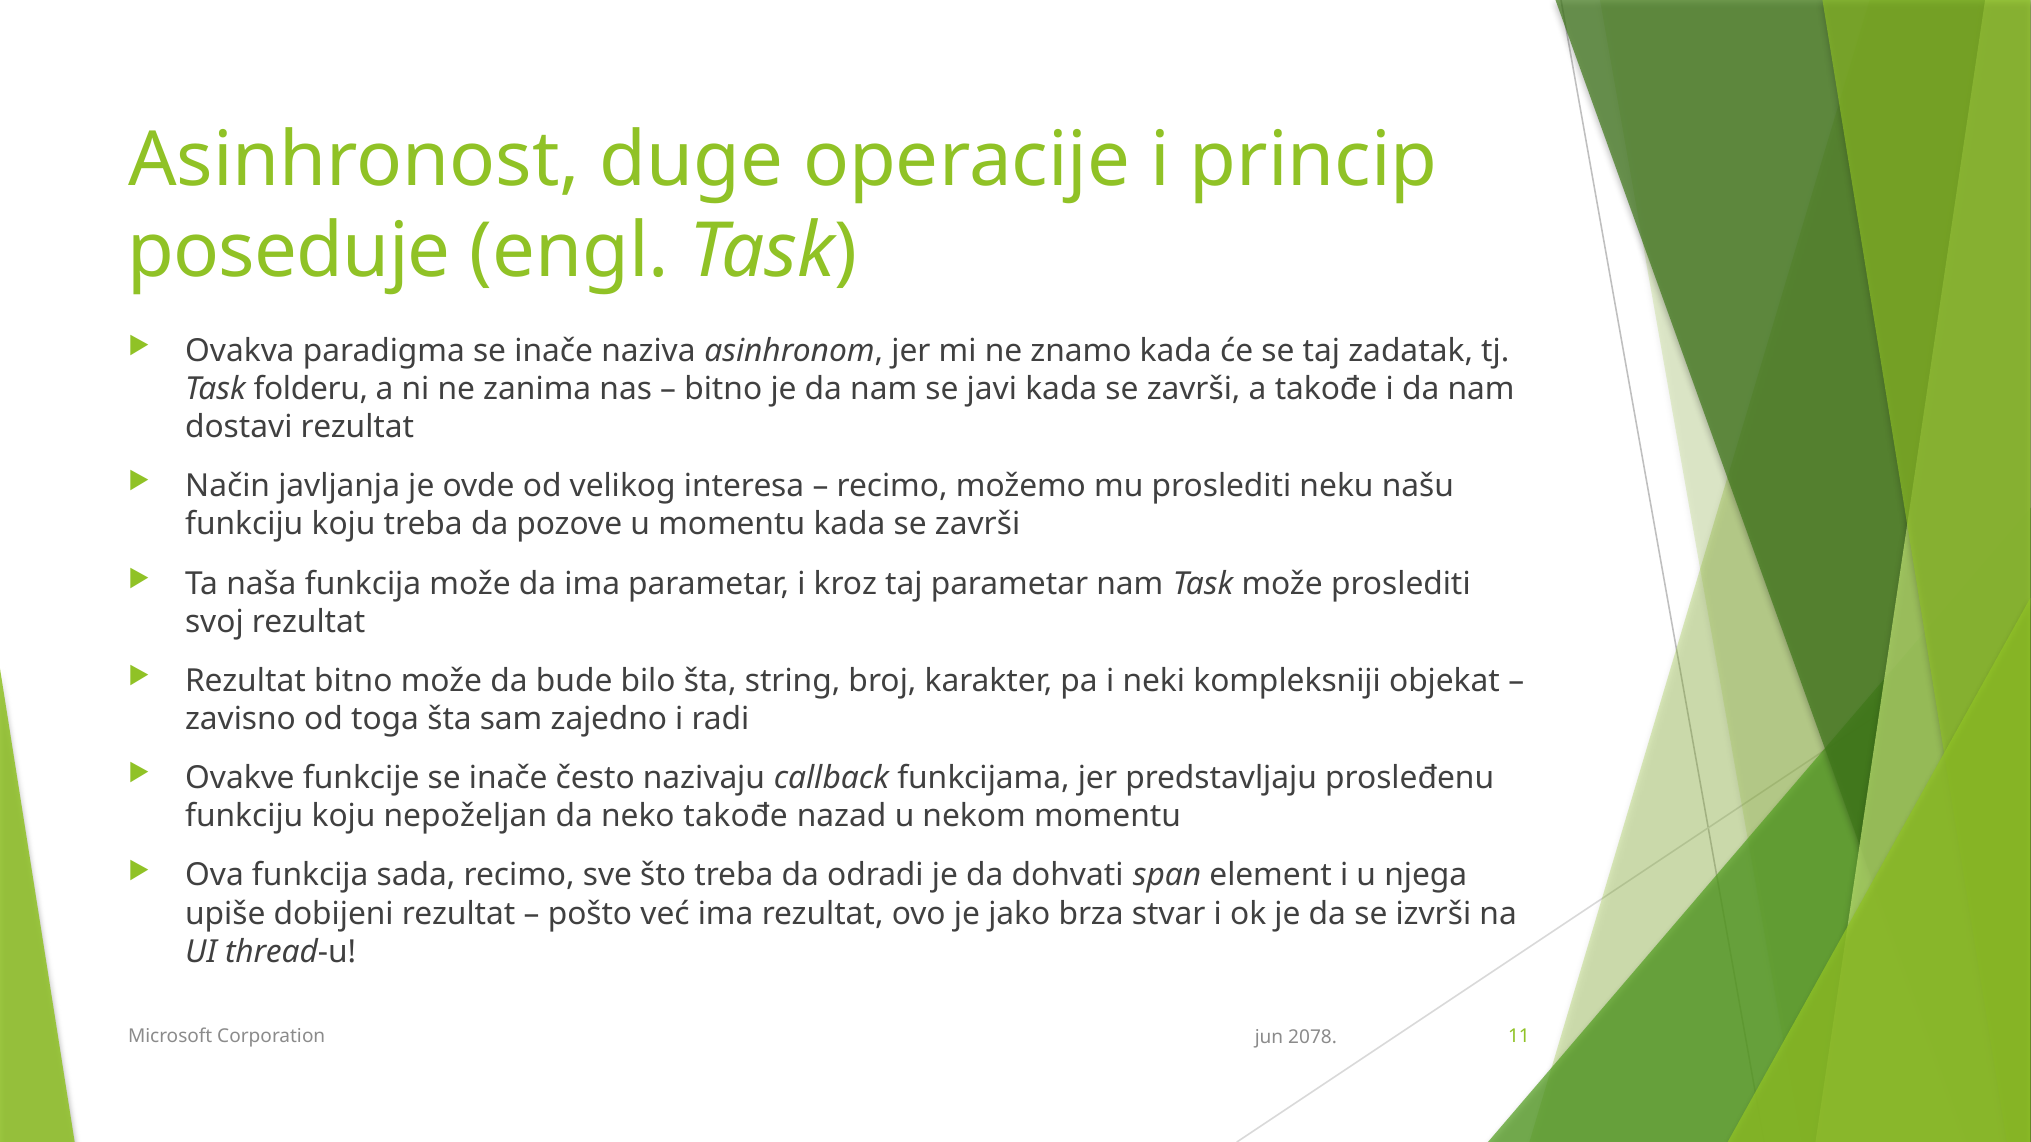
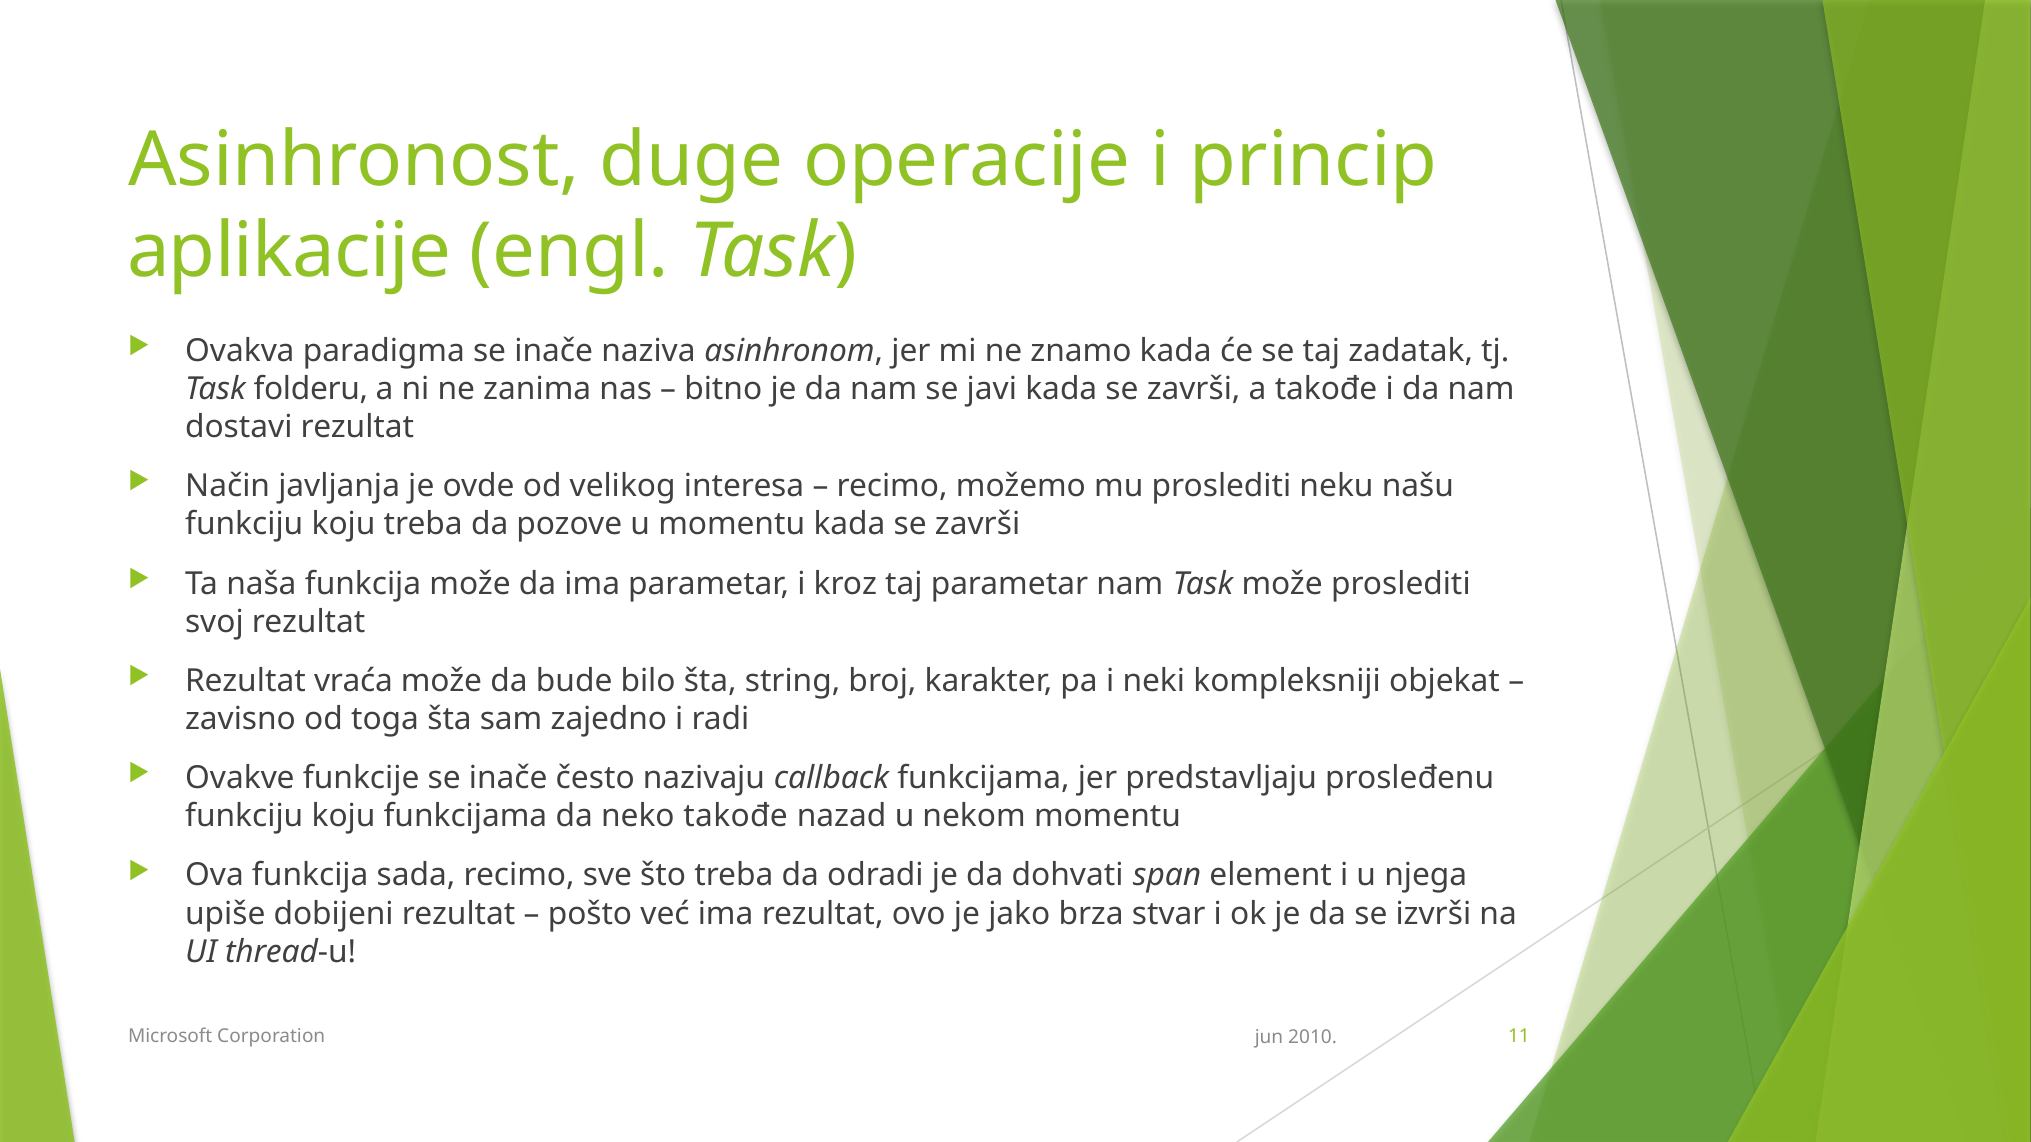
poseduje: poseduje -> aplikacije (289, 252)
Rezultat bitno: bitno -> vraća (353, 681)
koju nepoželjan: nepoželjan -> funkcijama (465, 817)
2078: 2078 -> 2010 (1313, 1038)
